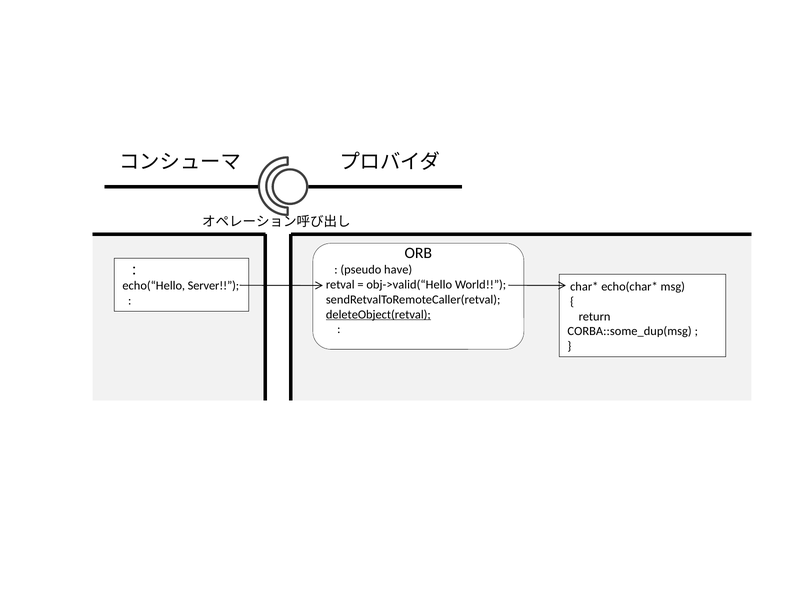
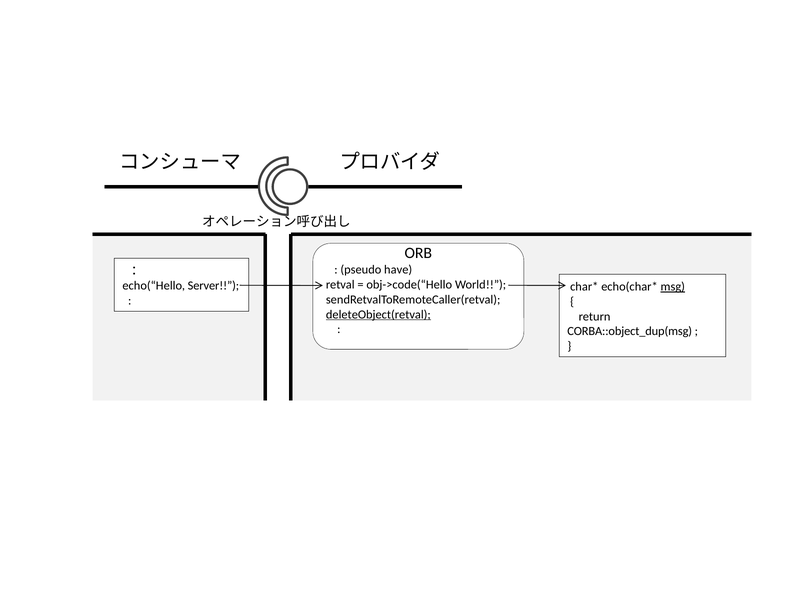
obj->valid(“Hello: obj->valid(“Hello -> obj->code(“Hello (409, 285)
msg underline: none -> present (673, 287)
CORBA::some_dup(msg: CORBA::some_dup(msg -> CORBA::object_dup(msg (630, 331)
